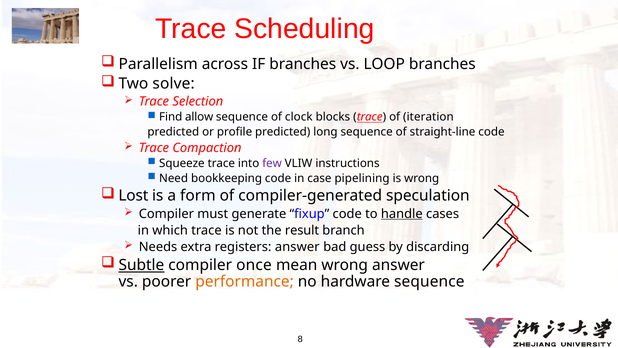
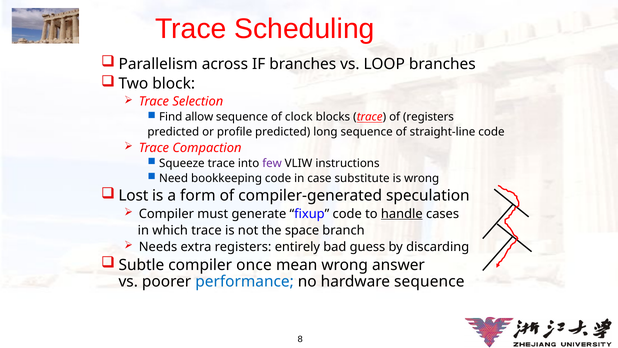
solve: solve -> block (174, 84)
of iteration: iteration -> registers (429, 117)
pipelining: pipelining -> substitute (362, 178)
result: result -> space (302, 230)
registers answer: answer -> entirely (297, 247)
Subtle underline: present -> none (141, 265)
performance colour: orange -> blue (245, 282)
